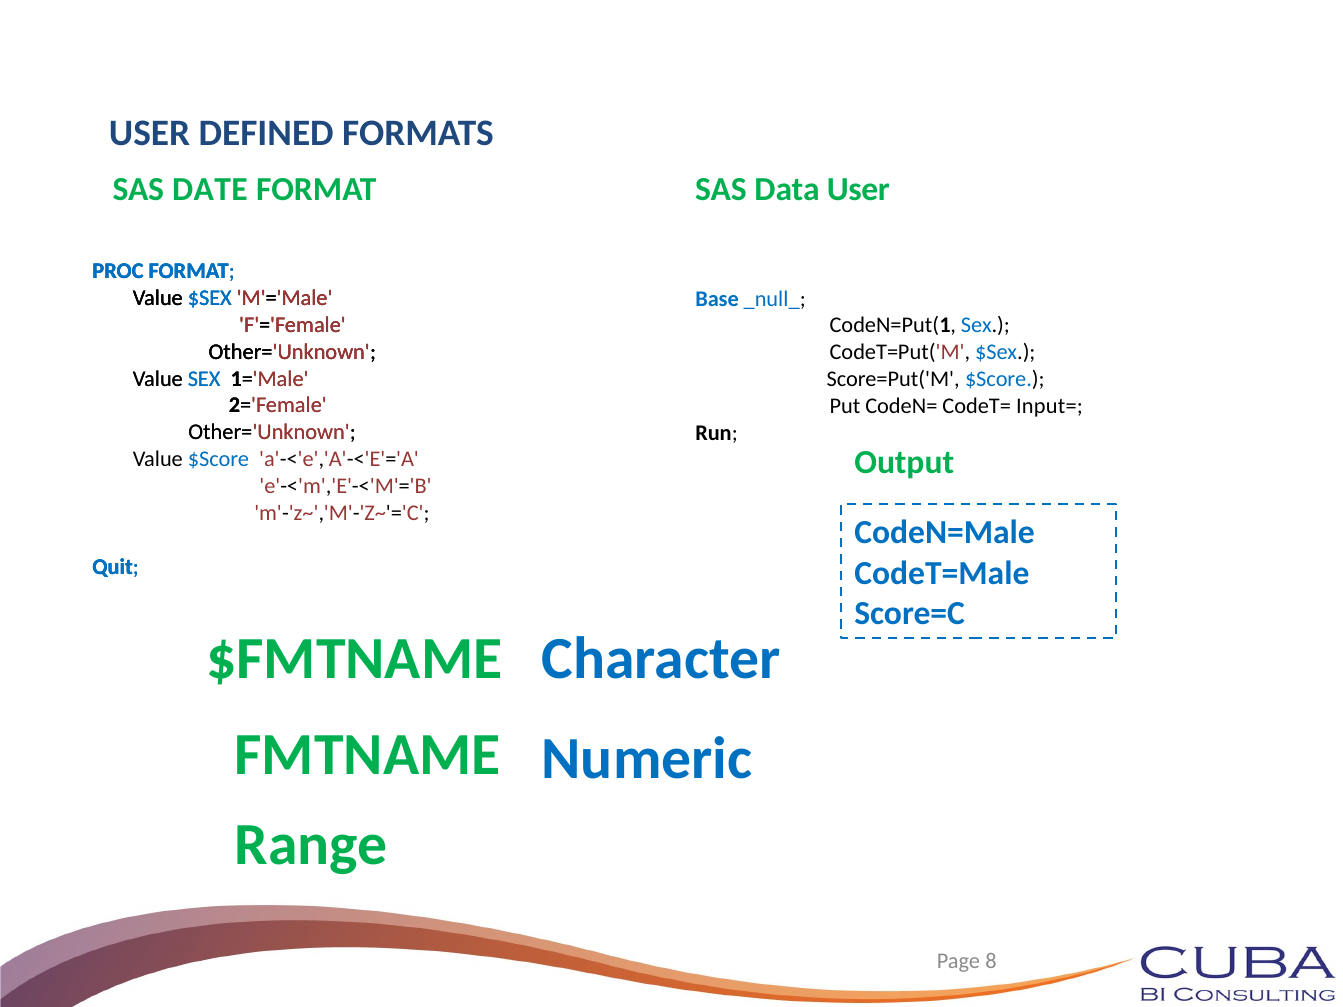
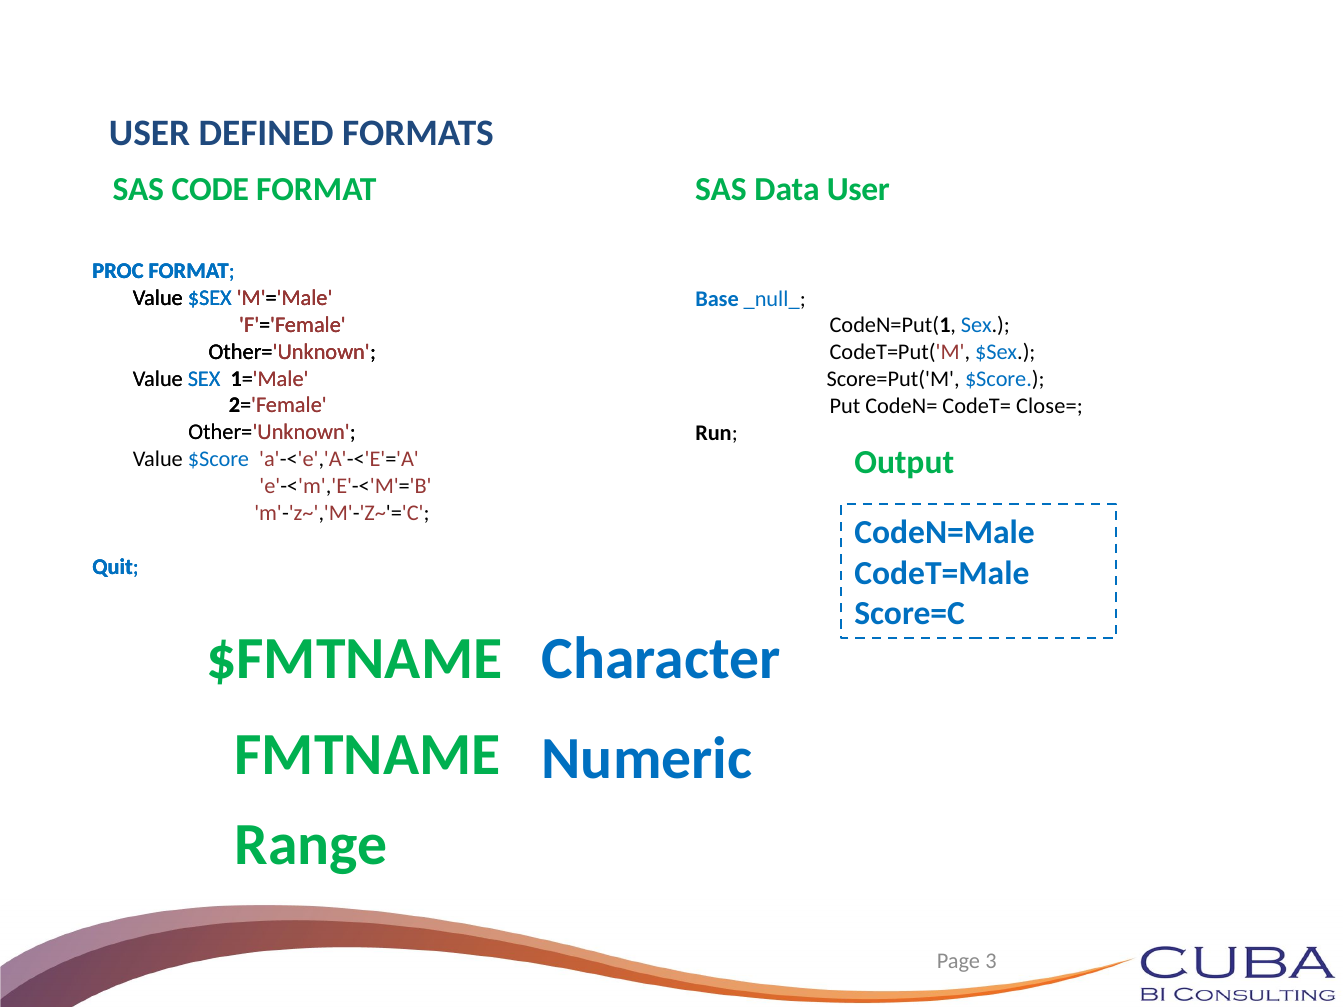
DATE: DATE -> CODE (210, 190)
Input=: Input= -> Close= (1050, 406)
8: 8 -> 3 (991, 962)
